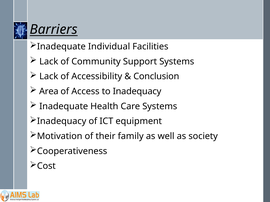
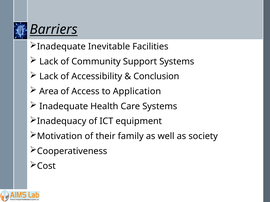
Individual: Individual -> Inevitable (109, 47)
to Inadequacy: Inadequacy -> Application (137, 92)
